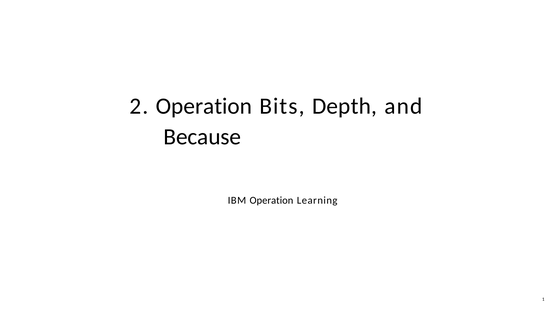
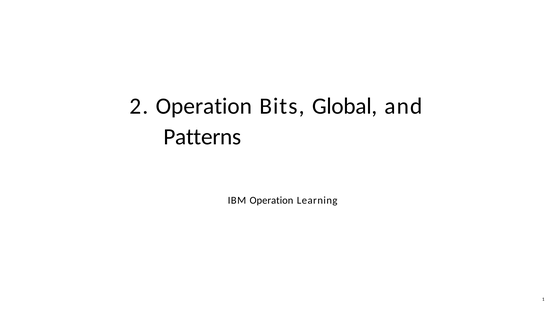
Depth: Depth -> Global (345, 106)
Because: Because -> Patterns (202, 137)
